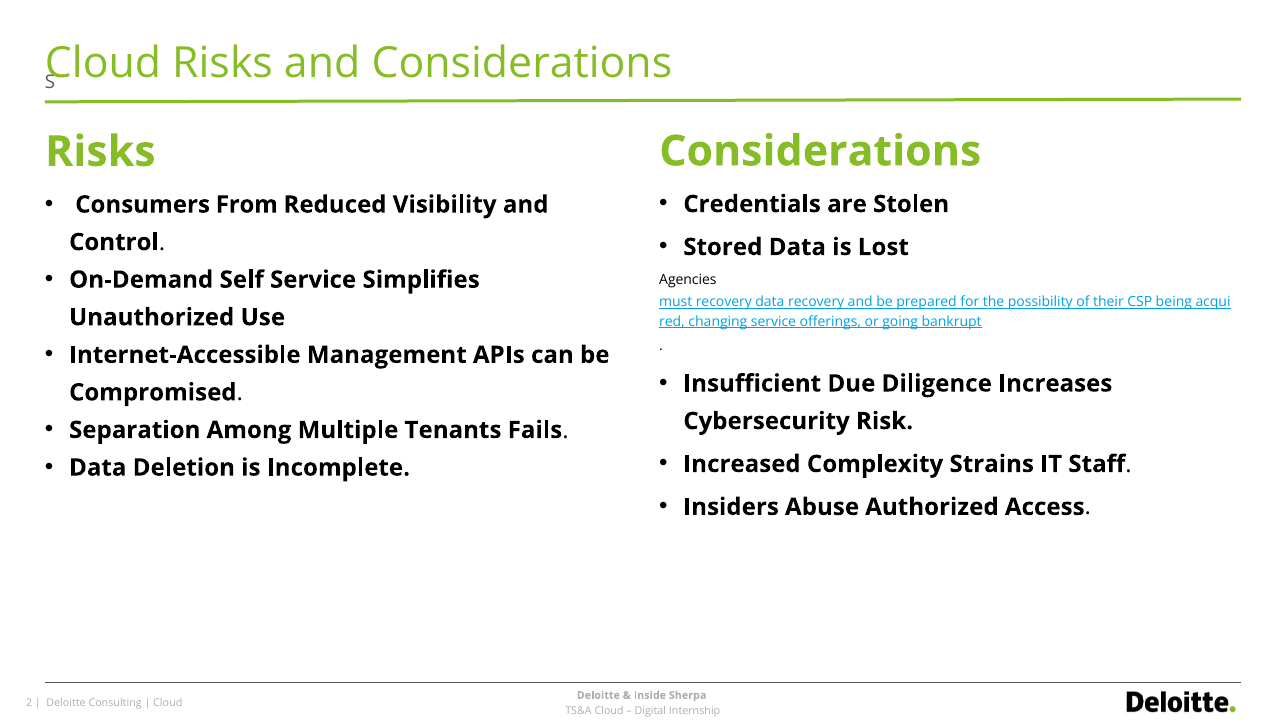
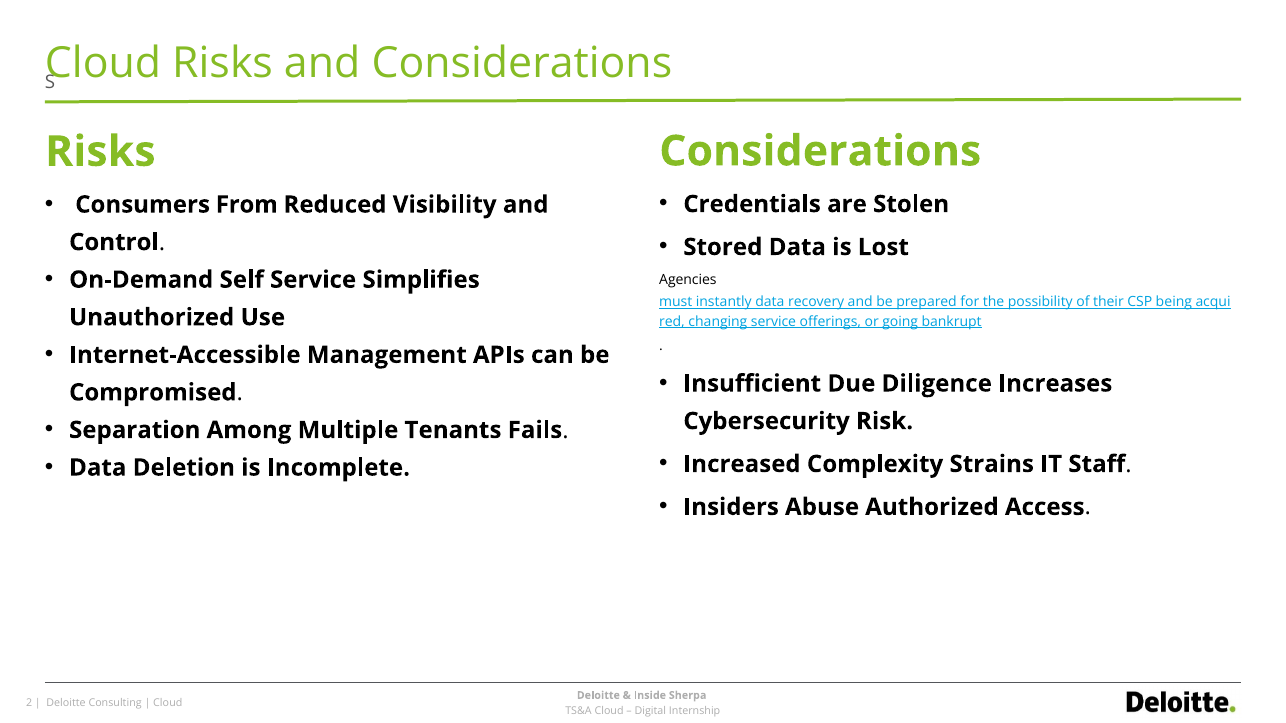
must recovery: recovery -> instantly (724, 302)
